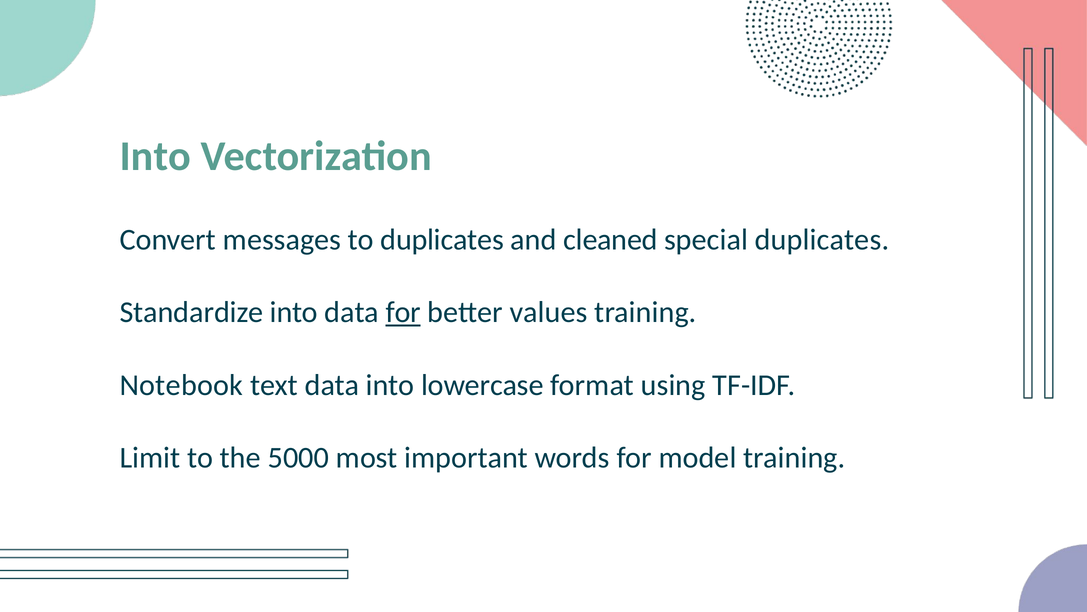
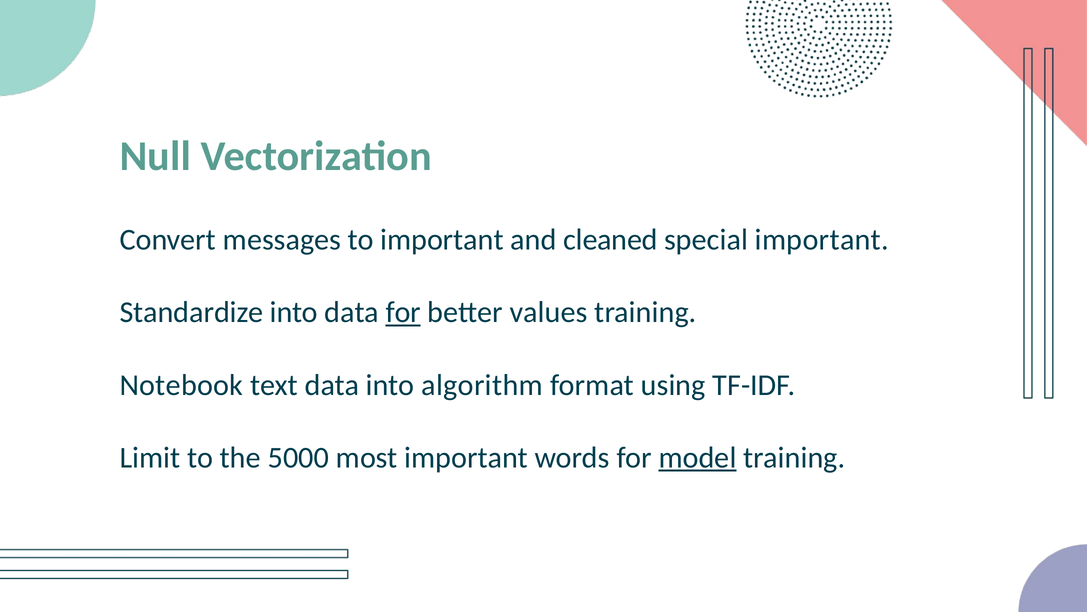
Into: Into -> Null (155, 156)
to duplicates: duplicates -> important (442, 240)
special duplicates: duplicates -> important (822, 240)
lowercase: lowercase -> algorithm (482, 385)
model underline: none -> present (697, 457)
